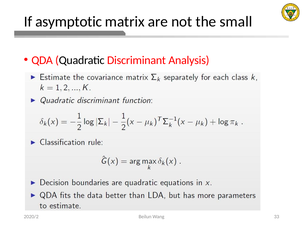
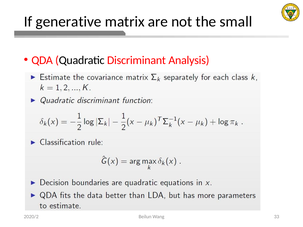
asymptotic: asymptotic -> generative (69, 22)
